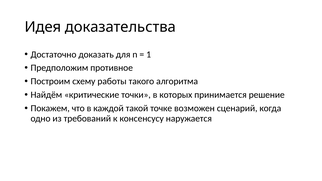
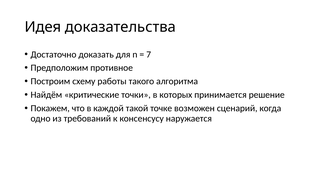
1: 1 -> 7 (149, 54)
